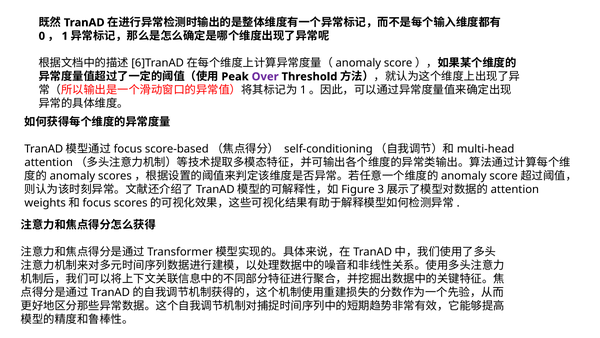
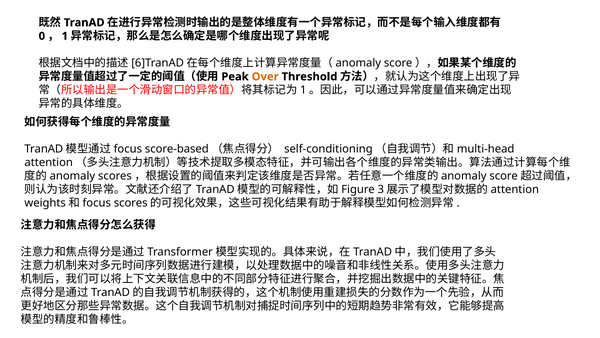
Over colour: purple -> orange (265, 77)
